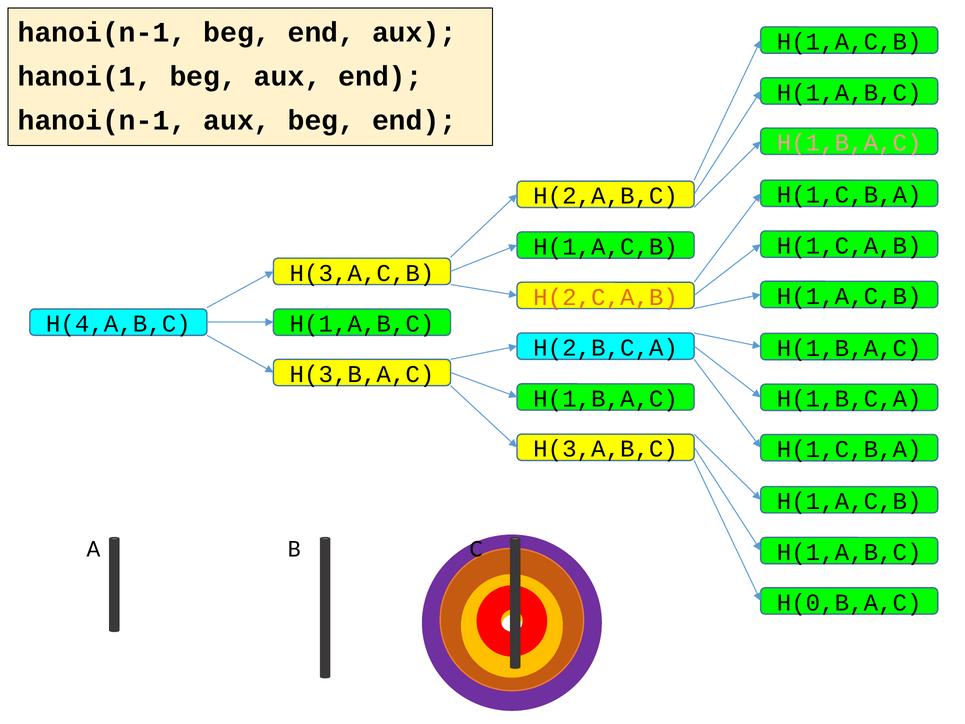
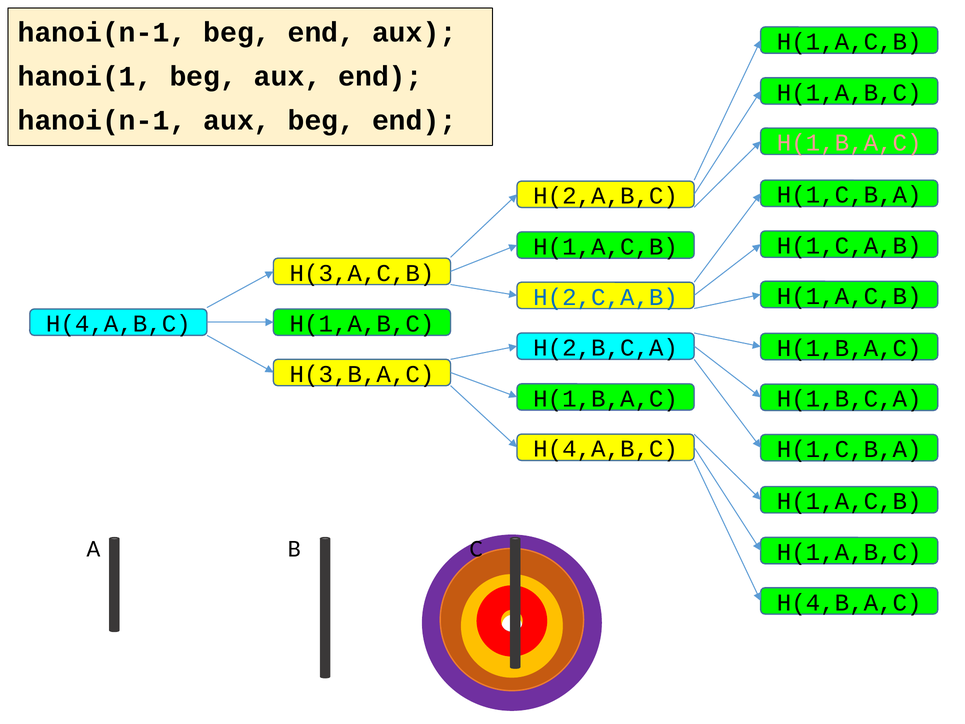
H(2,C,A,B colour: orange -> blue (606, 297)
H(3,A,B,C: H(3,A,B,C -> H(4,A,B,C (606, 449)
H(0,B,A,C: H(0,B,A,C -> H(4,B,A,C (849, 602)
